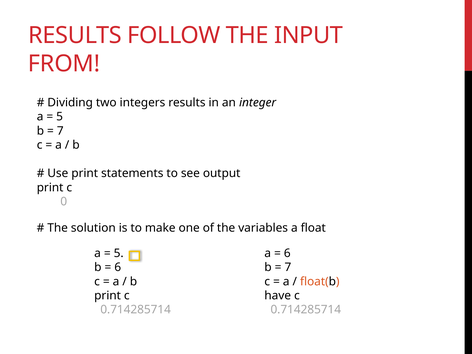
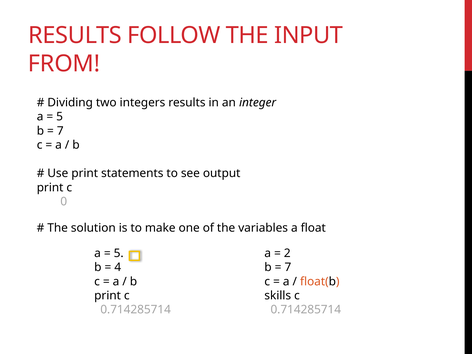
6: 6 -> 2 (287, 253)
6: 6 -> 4 (118, 267)
have: have -> skills (278, 296)
